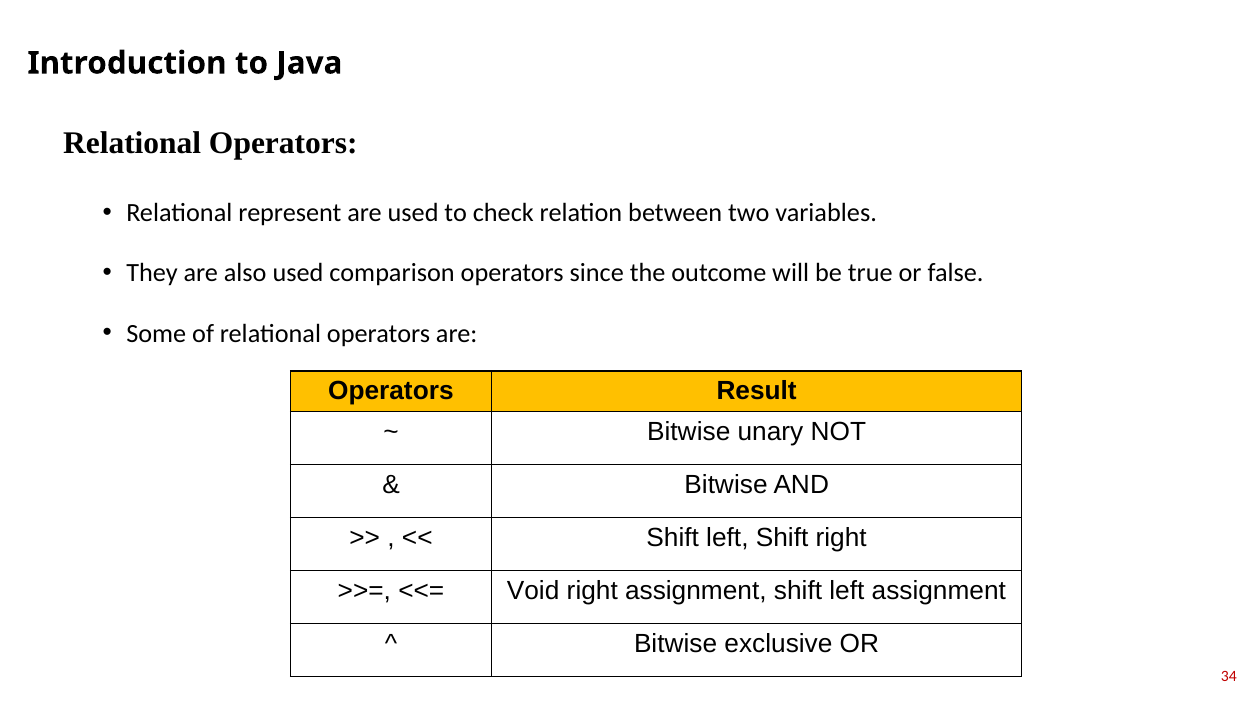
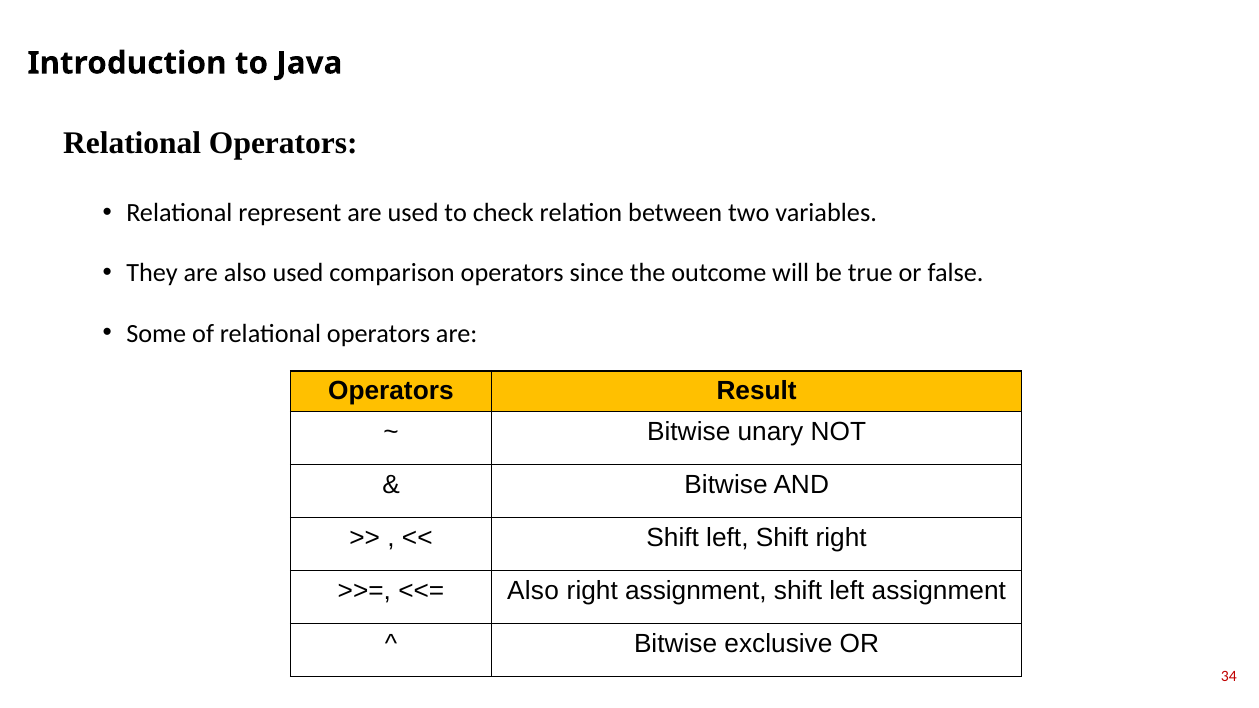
Void: Void -> Also (533, 591)
